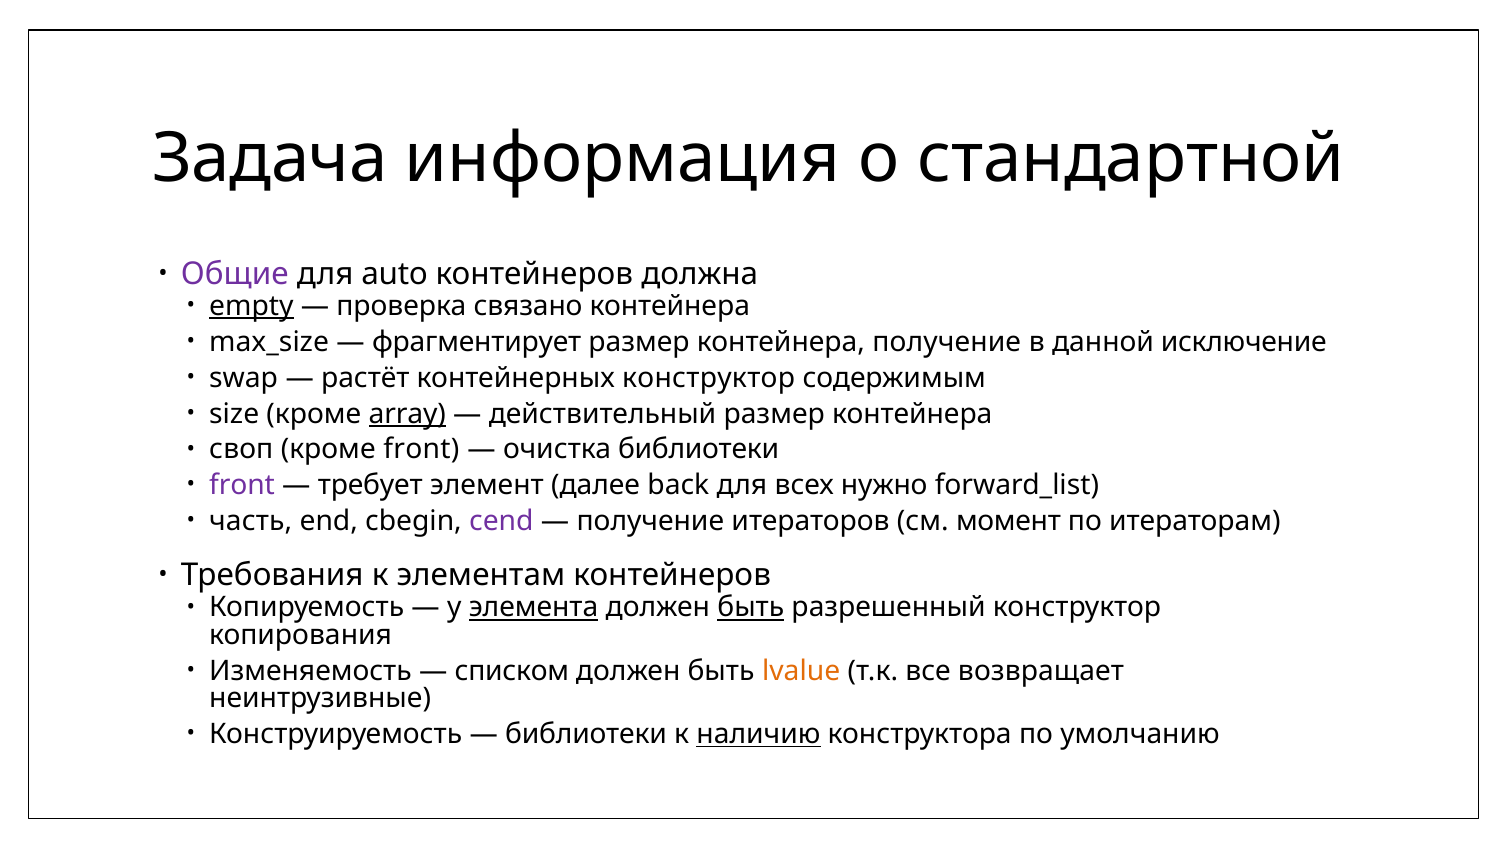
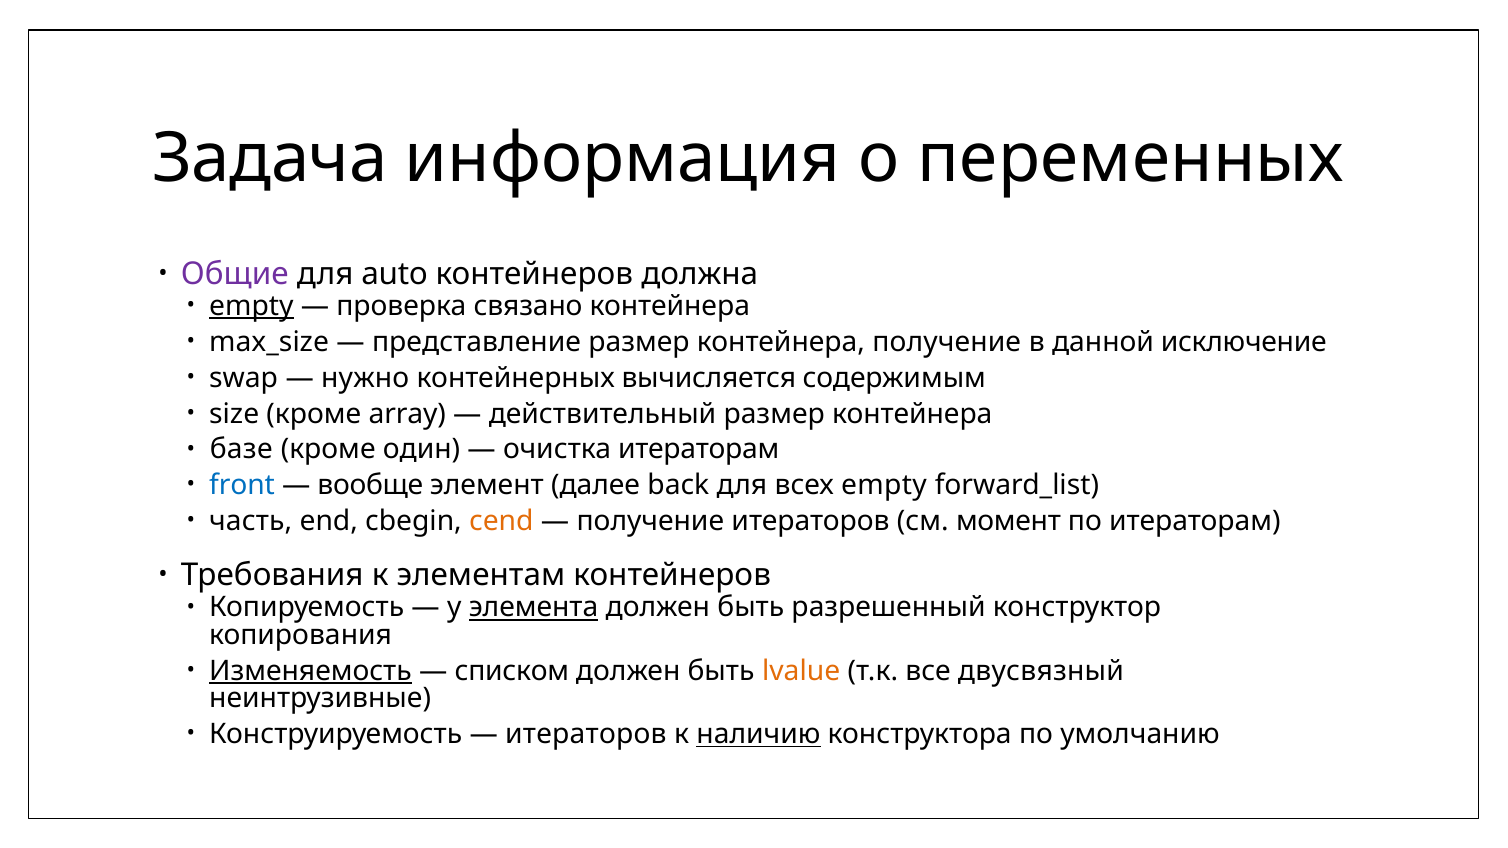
стандартной: стандартной -> переменных (1131, 159)
фрагментирует: фрагментирует -> представление (477, 342)
растёт: растёт -> нужно (365, 378)
контейнерных конструктор: конструктор -> вычисляется (709, 378)
array underline: present -> none (407, 414)
своп: своп -> базе (241, 450)
кроме front: front -> один (422, 450)
очистка библиотеки: библиотеки -> итераторам (699, 450)
front colour: purple -> blue (242, 486)
требует: требует -> вообще (370, 486)
всех нужно: нужно -> empty (884, 486)
cend colour: purple -> orange (501, 521)
быть underline: present -> none (751, 608)
Изменяемость underline: none -> present (311, 671)
возвращает: возвращает -> двусвязный (1041, 671)
библиотеки: библиотеки -> итераторов (586, 734)
